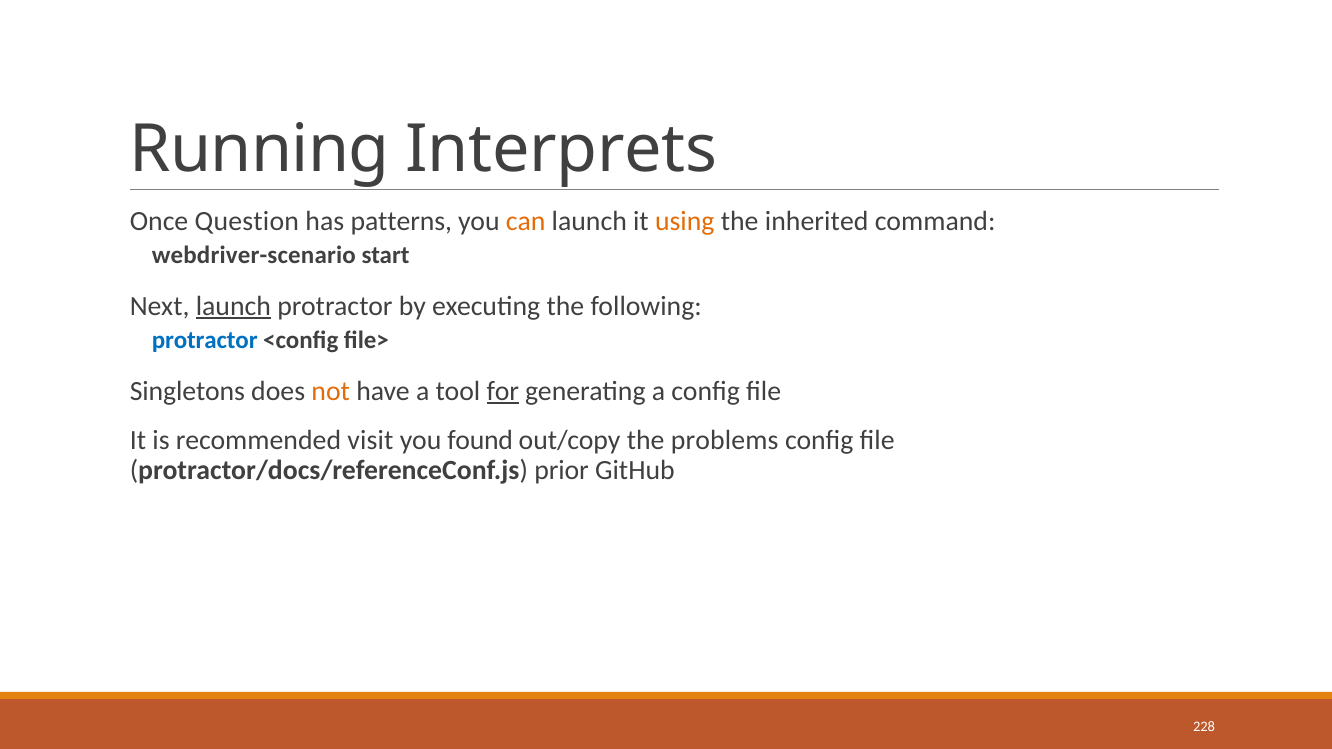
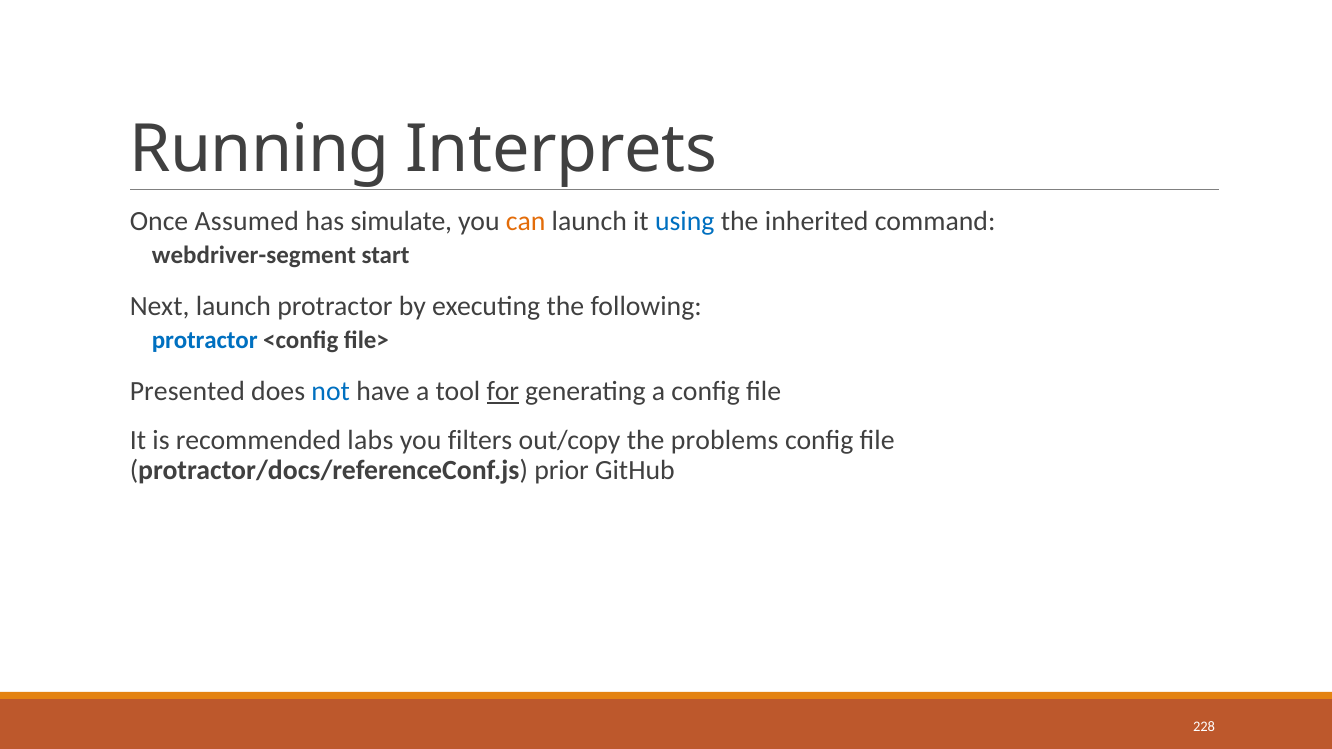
Question: Question -> Assumed (247, 222)
patterns: patterns -> simulate (401, 222)
using colour: orange -> blue (685, 222)
webdriver-scenario: webdriver-scenario -> webdriver-segment (254, 256)
launch underline: present -> none (233, 306)
Singletons: Singletons -> Presented (187, 391)
not colour: orange -> blue (331, 391)
visit: visit -> labs (370, 440)
found: found -> filters (480, 440)
